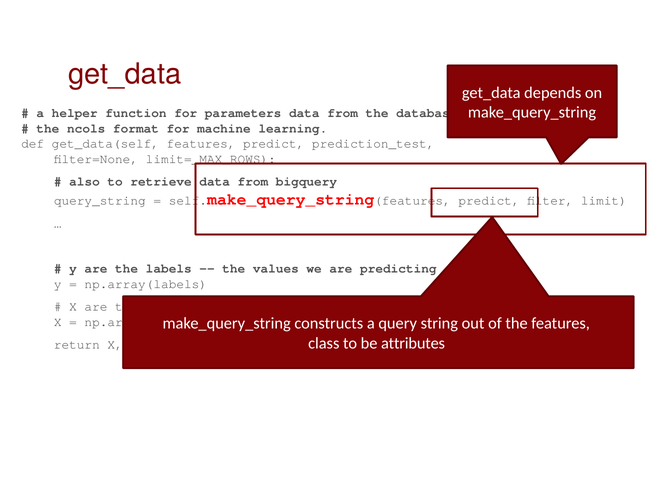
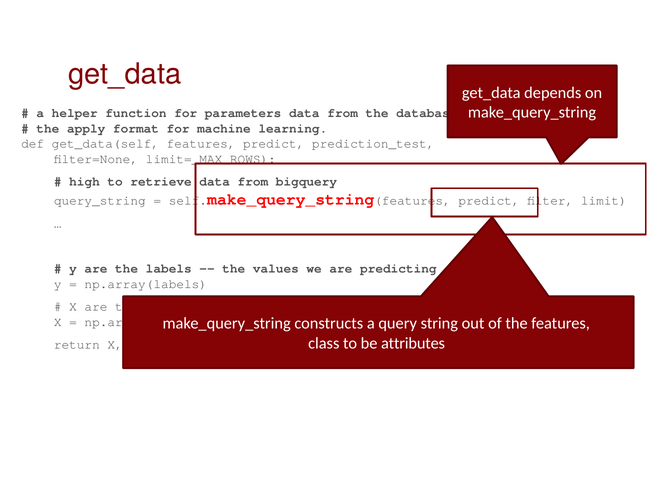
ncols: ncols -> apply (86, 128)
also: also -> high (85, 182)
